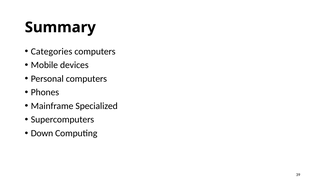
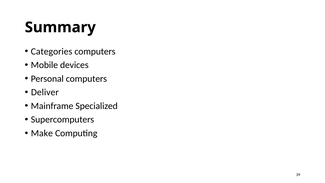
Phones: Phones -> Deliver (45, 92)
Down: Down -> Make (42, 133)
